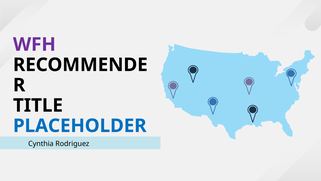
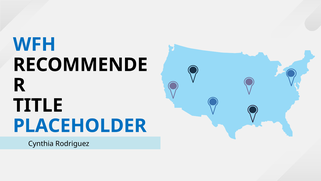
WFH colour: purple -> blue (34, 44)
